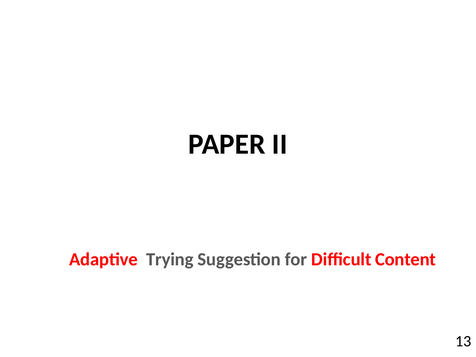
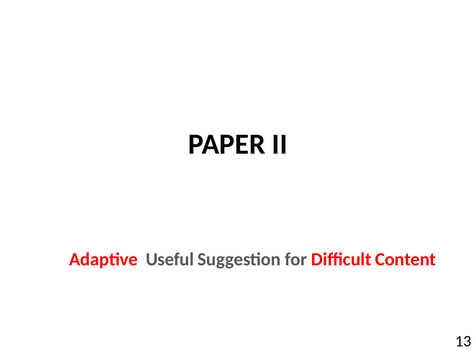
Trying: Trying -> Useful (170, 259)
